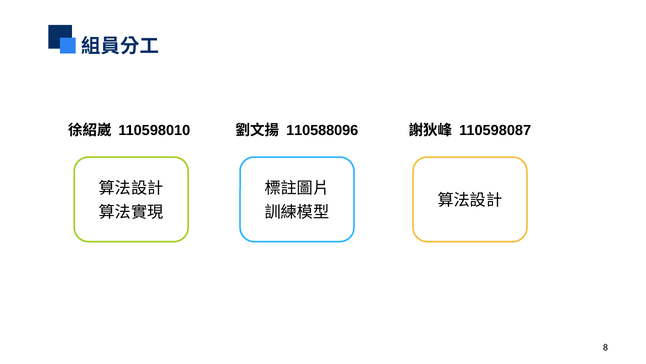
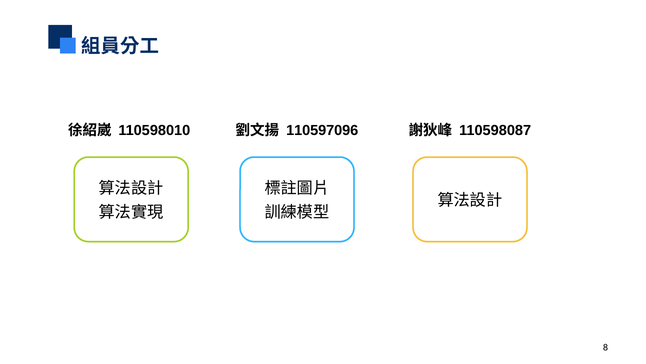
110588096: 110588096 -> 110597096 (322, 130)
